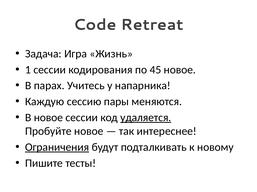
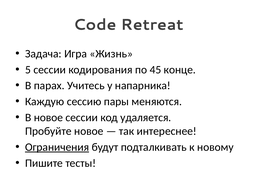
1: 1 -> 5 (28, 70)
45 новое: новое -> конце (180, 70)
удаляется underline: present -> none (146, 118)
